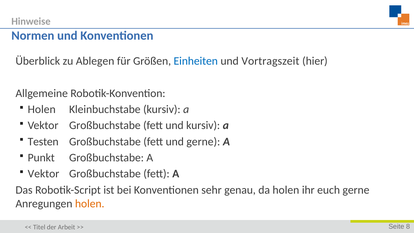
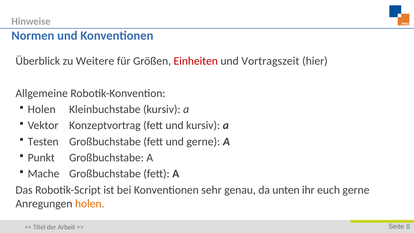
Ablegen: Ablegen -> Weitere (95, 61)
Einheiten colour: blue -> red (196, 61)
Großbuchstabe: Großbuchstabe -> Konzeptvortrag (105, 125)
Vektor: Vektor -> Mache (44, 174)
da holen: holen -> unten (286, 190)
